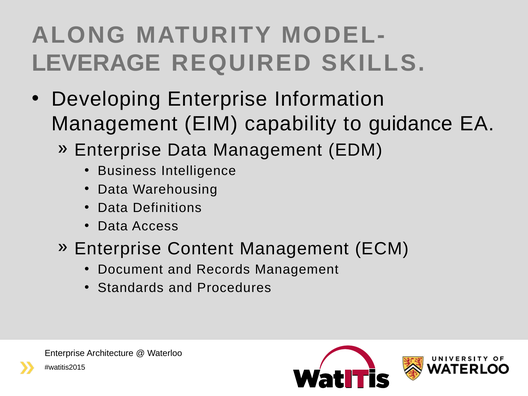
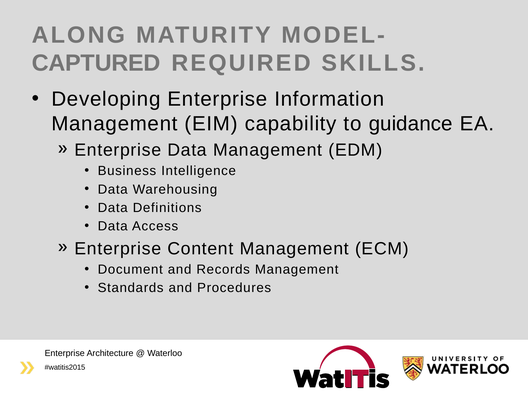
LEVERAGE: LEVERAGE -> CAPTURED (96, 63)
